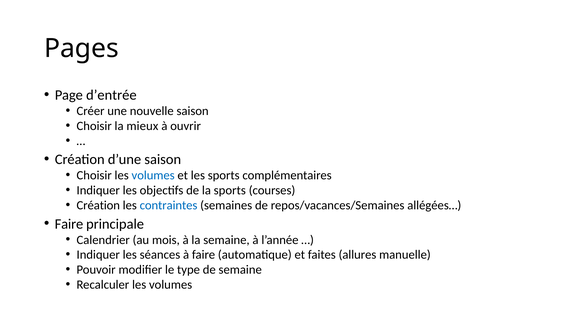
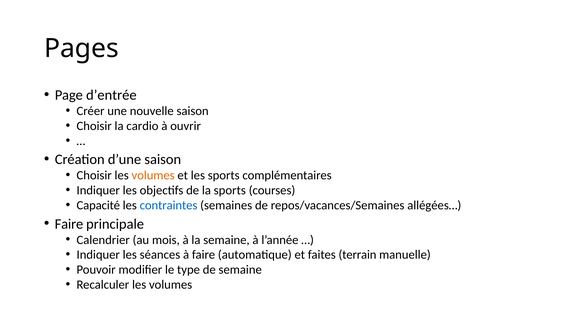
mieux: mieux -> cardio (142, 126)
volumes colour: blue -> orange (153, 176)
Création: Création -> Capacité (98, 205)
allures: allures -> terrain (357, 255)
